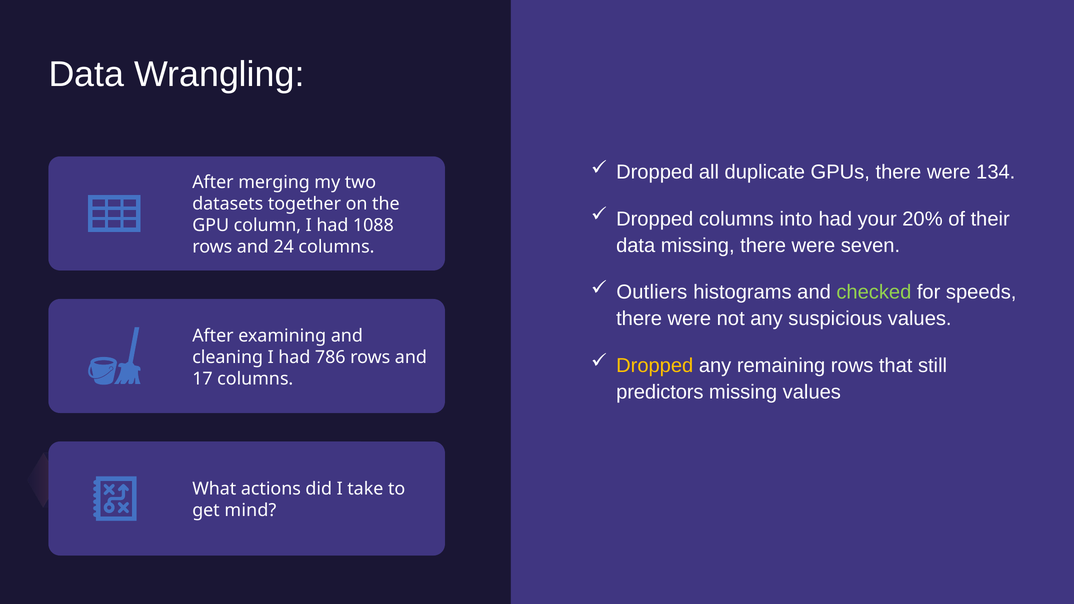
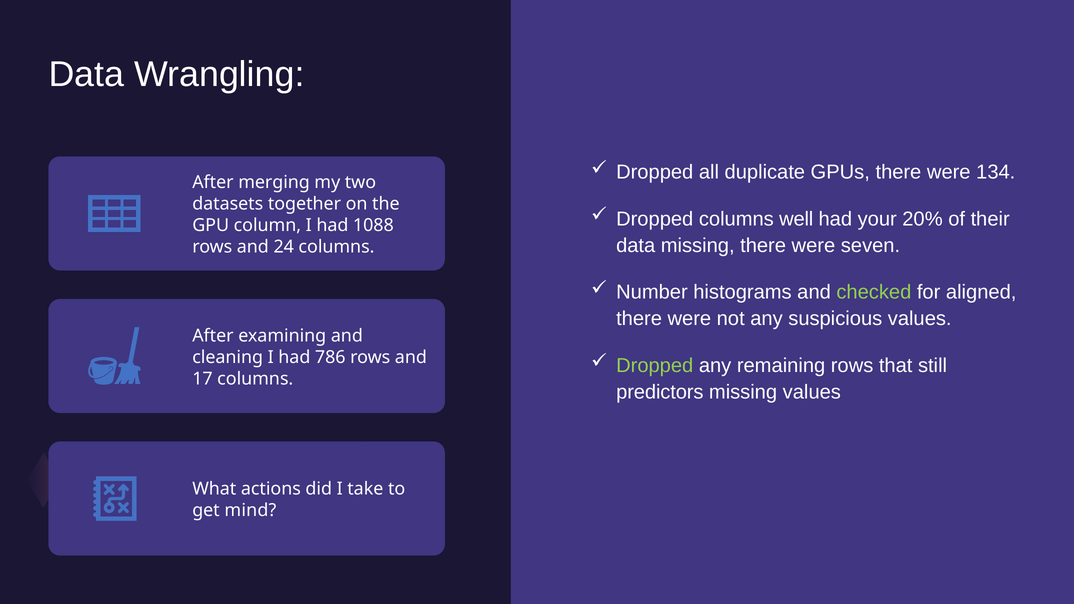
into: into -> well (796, 219)
Outliers: Outliers -> Number (652, 292)
speeds: speeds -> aligned (981, 292)
Dropped colour: yellow -> light green (655, 366)
